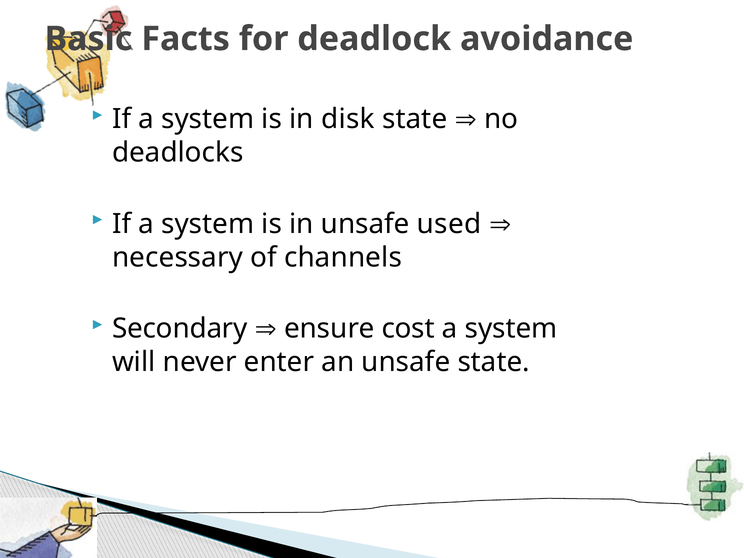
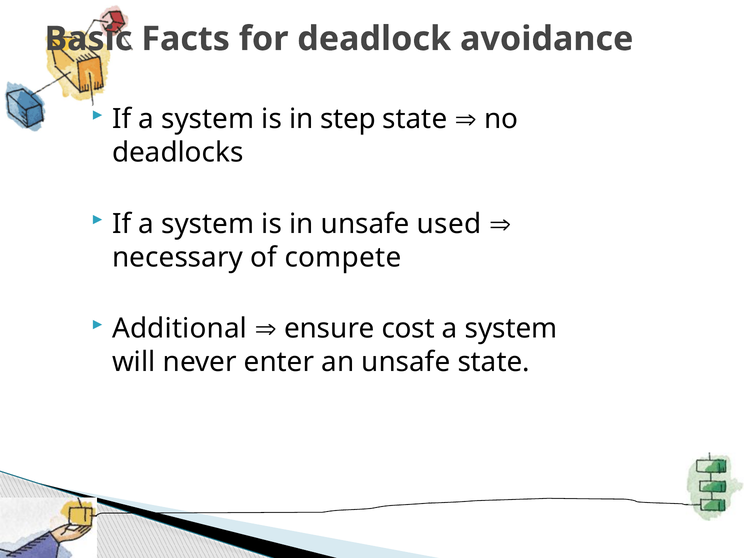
disk: disk -> step (348, 119)
channels: channels -> compete (343, 257)
Secondary: Secondary -> Additional (180, 329)
